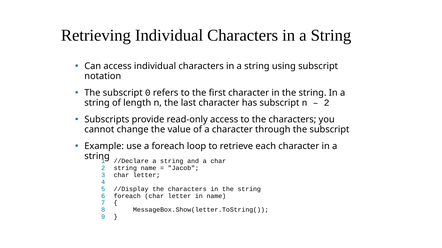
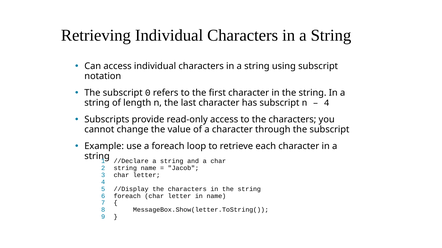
2: 2 -> 4 (327, 103)
